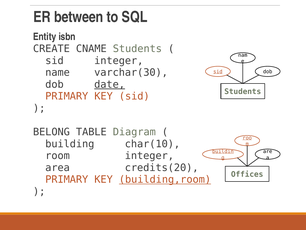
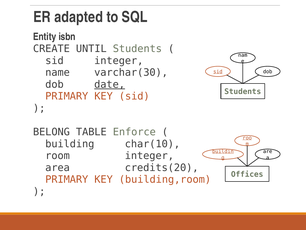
between: between -> adapted (79, 17)
CNAME: CNAME -> UNTIL (91, 49)
Diagram: Diagram -> Enforce (134, 132)
building,room underline: present -> none (165, 179)
